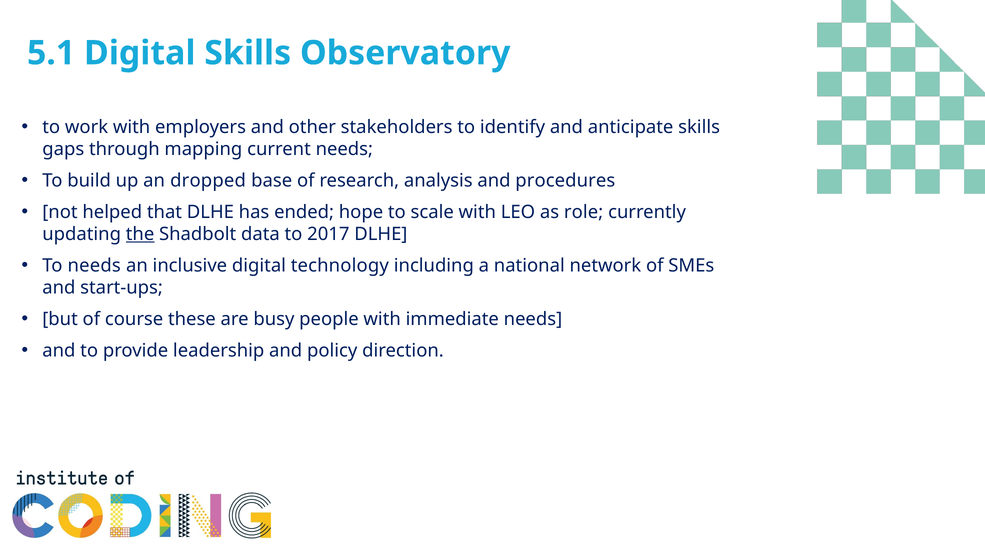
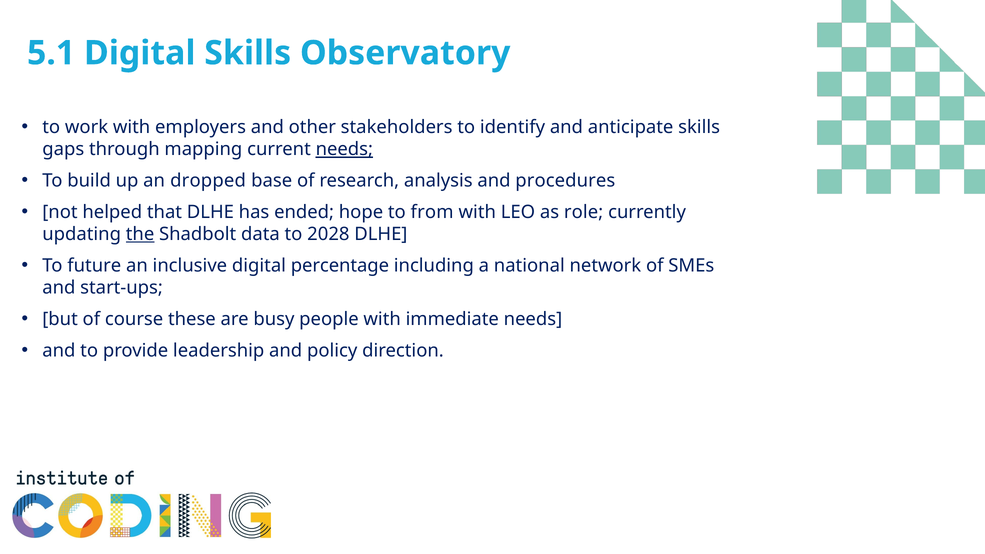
needs underline: none -> present (344, 149)
scale: scale -> from (432, 212)
2017: 2017 -> 2028 (328, 234)
To needs: needs -> future (94, 266)
technology: technology -> percentage (340, 266)
